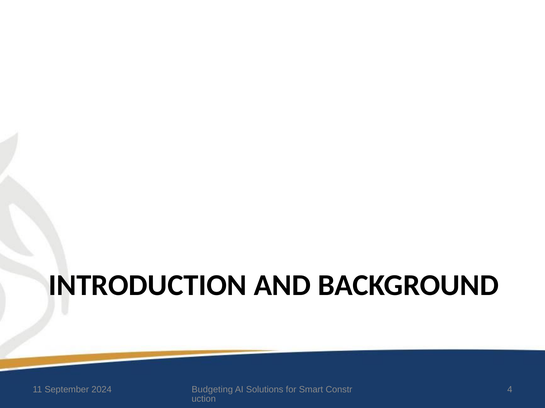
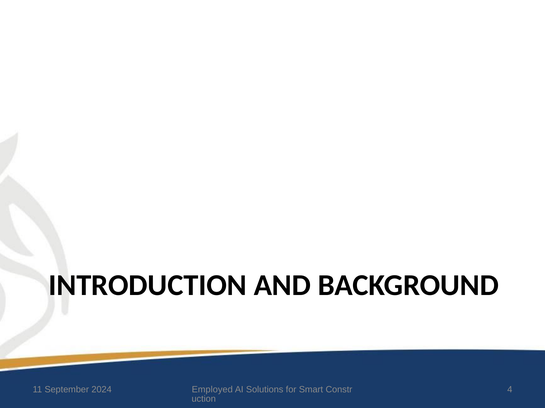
Budgeting: Budgeting -> Employed (212, 390)
